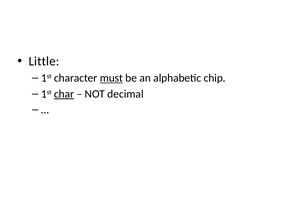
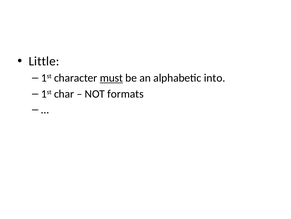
chip: chip -> into (215, 78)
char underline: present -> none (64, 94)
decimal: decimal -> formats (125, 94)
